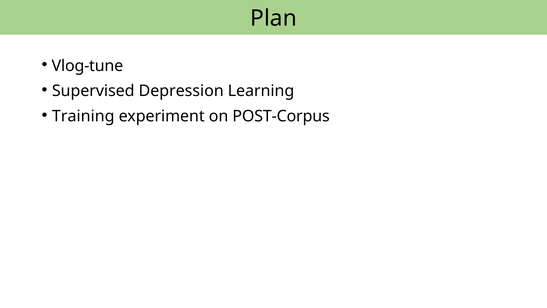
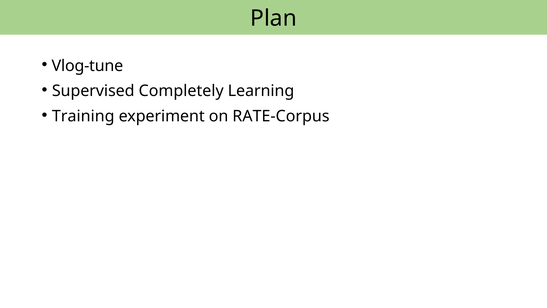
Depression: Depression -> Completely (181, 91)
POST-Corpus: POST-Corpus -> RATE-Corpus (281, 116)
